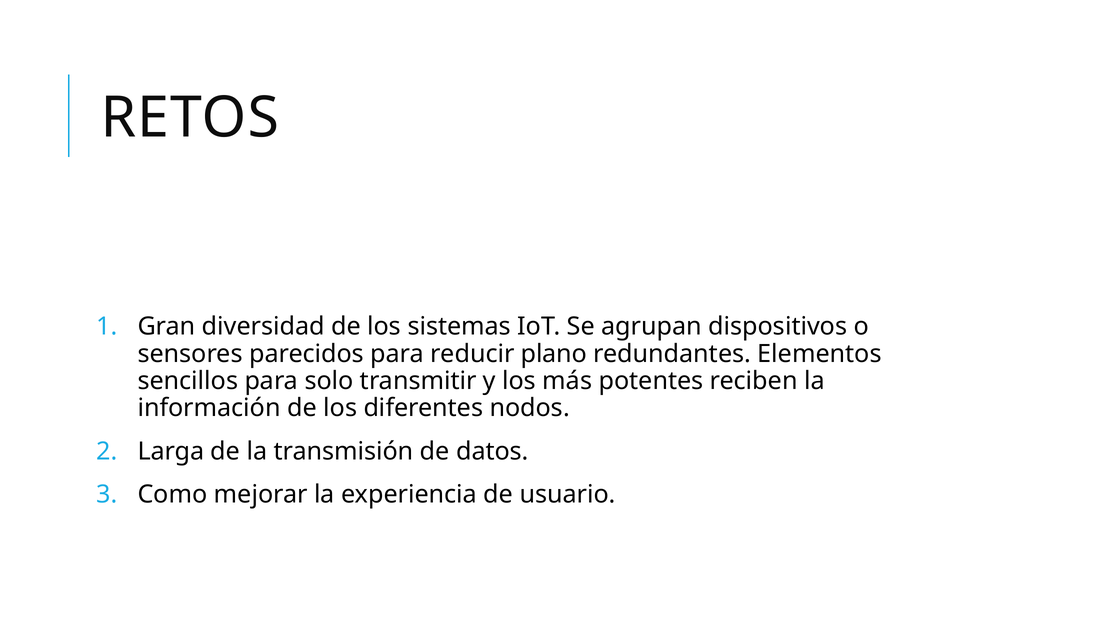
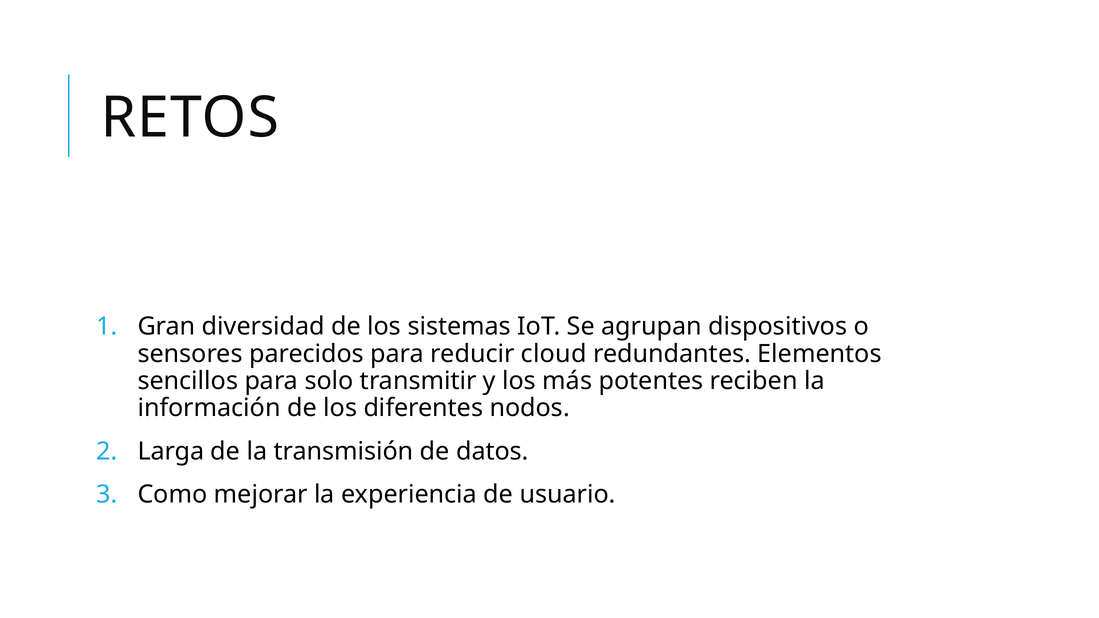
plano: plano -> cloud (554, 354)
